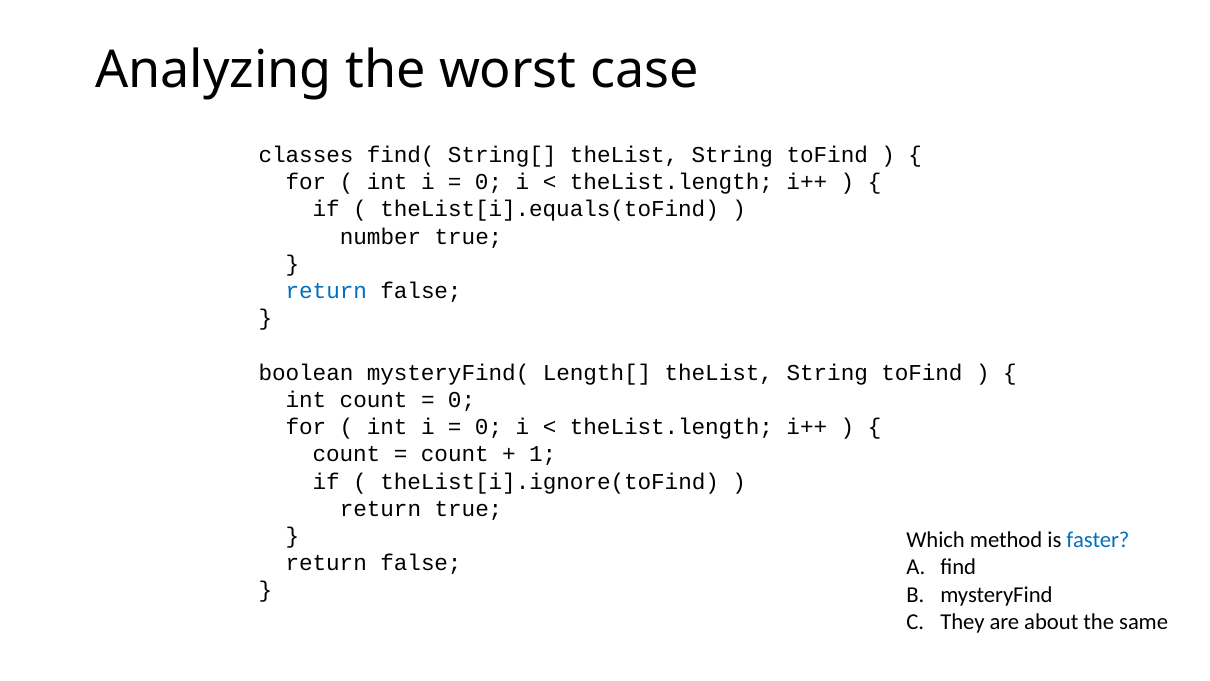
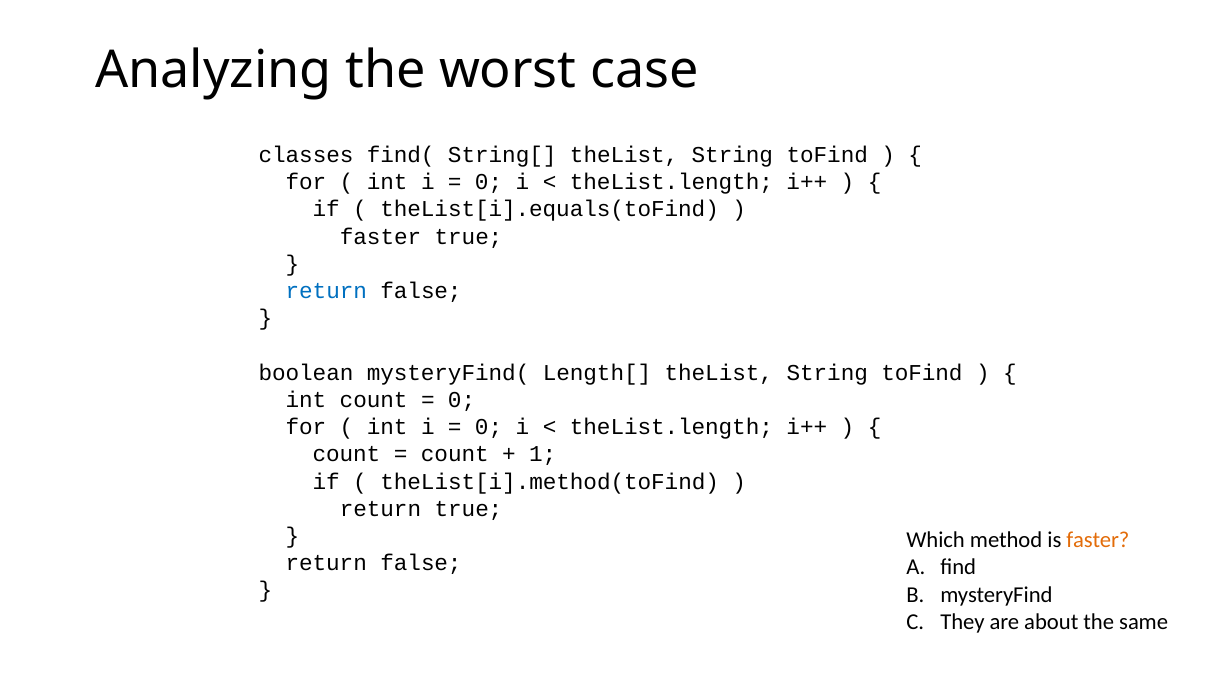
number: number -> faster (381, 237)
theList[i].ignore(toFind: theList[i].ignore(toFind -> theList[i].method(toFind (550, 481)
faster colour: blue -> orange (1098, 540)
